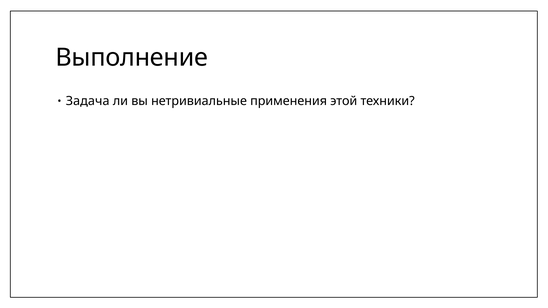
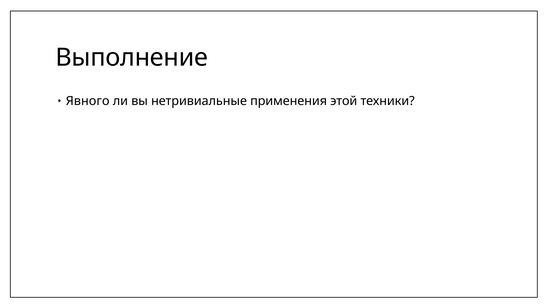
Задача: Задача -> Явного (88, 101)
